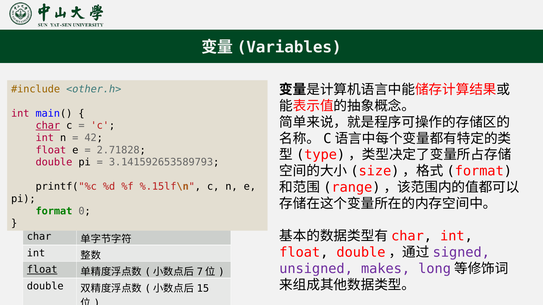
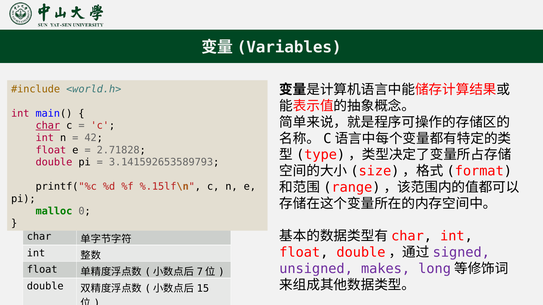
<other.h>: <other.h> -> <world.h> (94, 89)
format: format -> malloc (54, 211)
float underline: present -> none (42, 270)
